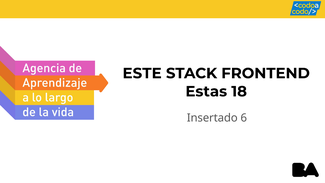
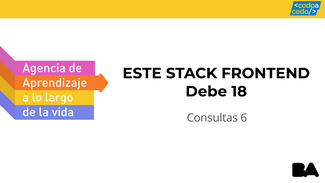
Estas: Estas -> Debe (206, 91)
Insertado: Insertado -> Consultas (212, 118)
